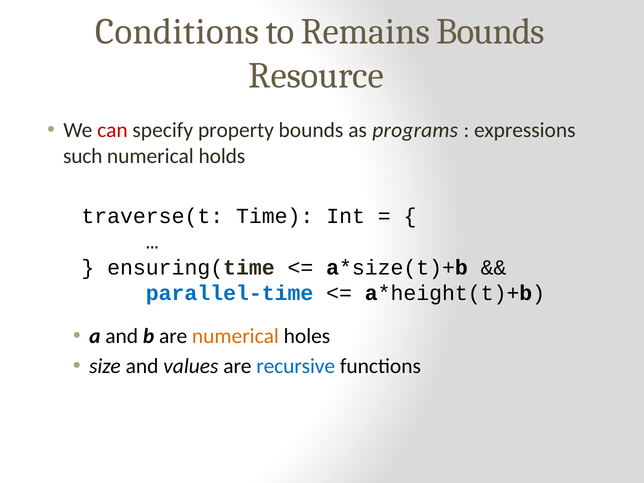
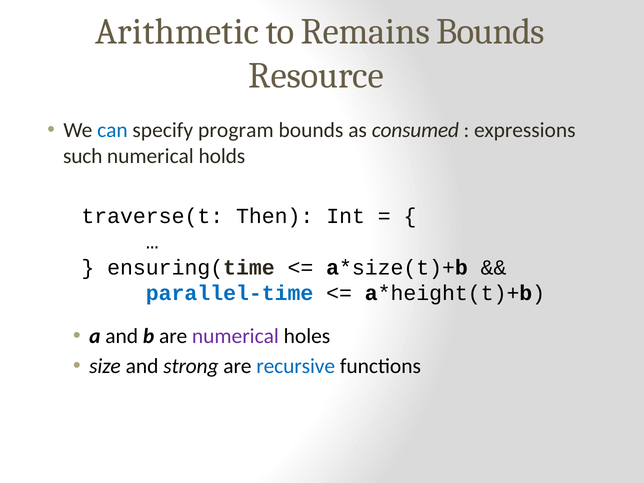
Conditions: Conditions -> Arithmetic (177, 32)
can colour: red -> blue (112, 130)
property: property -> program (236, 130)
programs: programs -> consumed (415, 130)
Time: Time -> Then (275, 216)
numerical colour: orange -> purple (235, 336)
values: values -> strong (191, 366)
